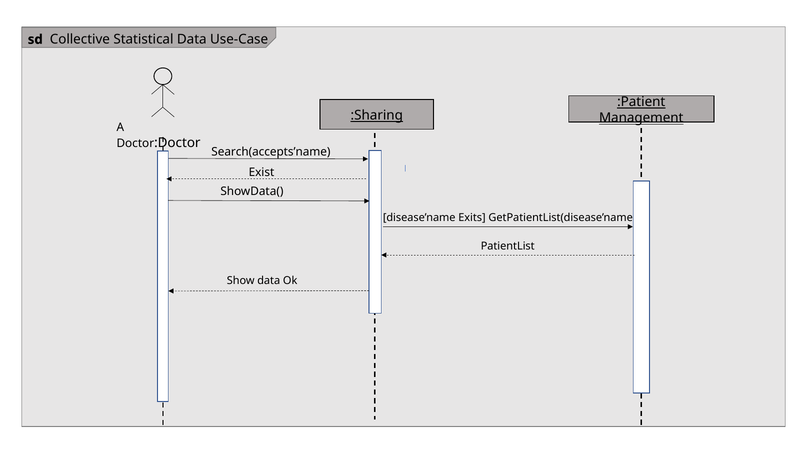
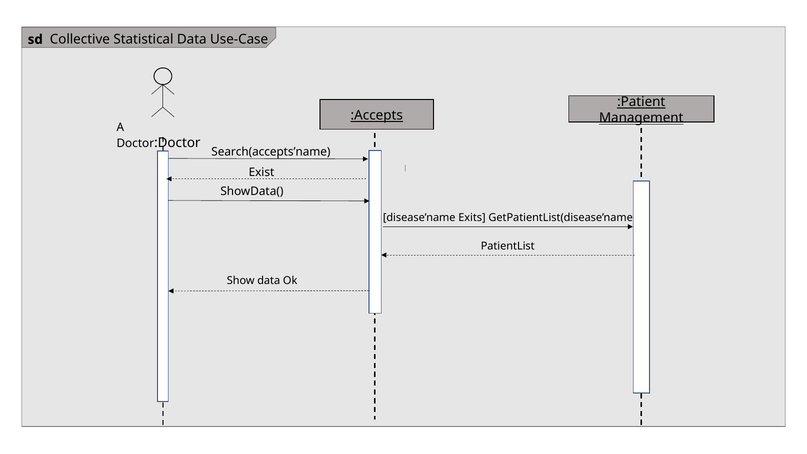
:Sharing: :Sharing -> :Accepts (377, 115)
